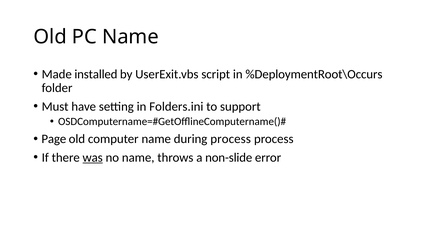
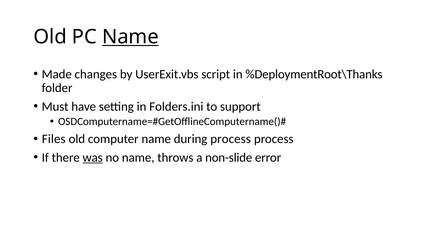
Name underline: none -> present (130, 37)
installed: installed -> changes (96, 74)
%DeploymentRoot\Occurs: %DeploymentRoot\Occurs -> %DeploymentRoot\Thanks (314, 74)
Page: Page -> Files (54, 139)
